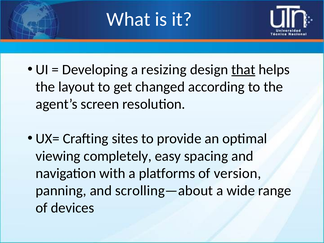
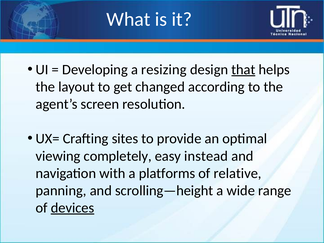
spacing: spacing -> instead (206, 156)
version: version -> relative (238, 173)
scrolling—about: scrolling—about -> scrolling—height (164, 191)
devices underline: none -> present (73, 208)
